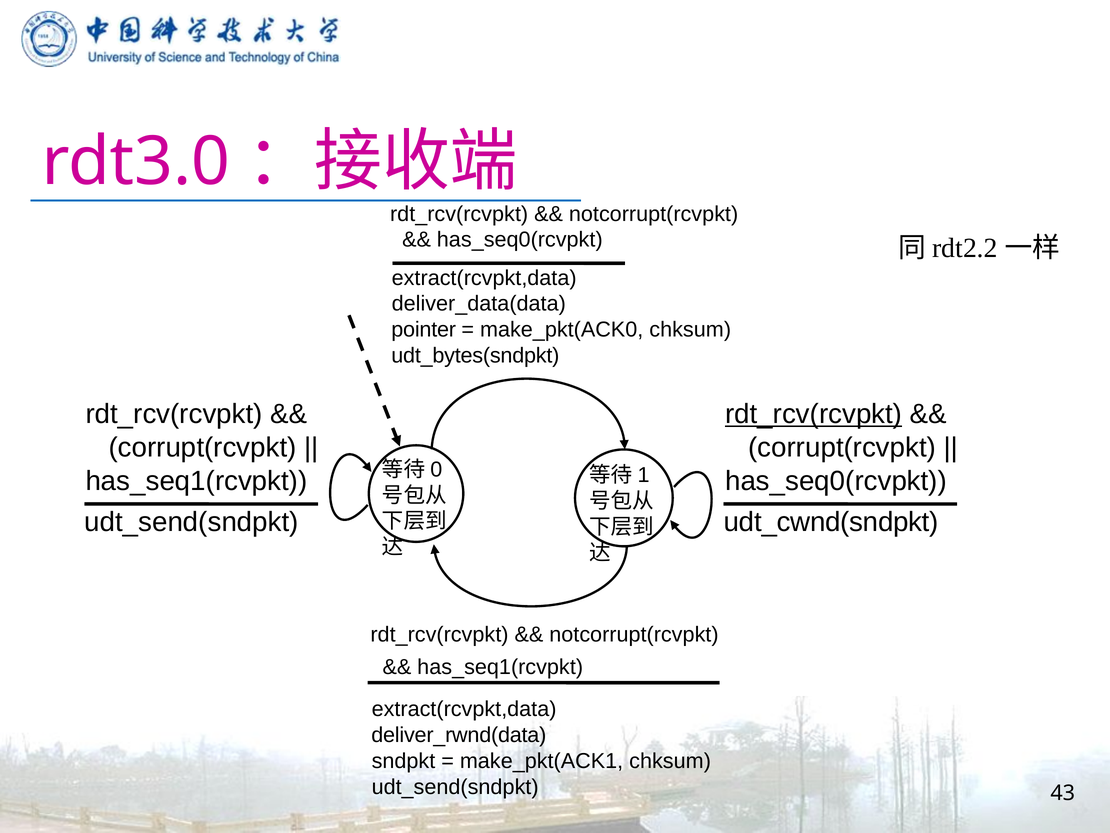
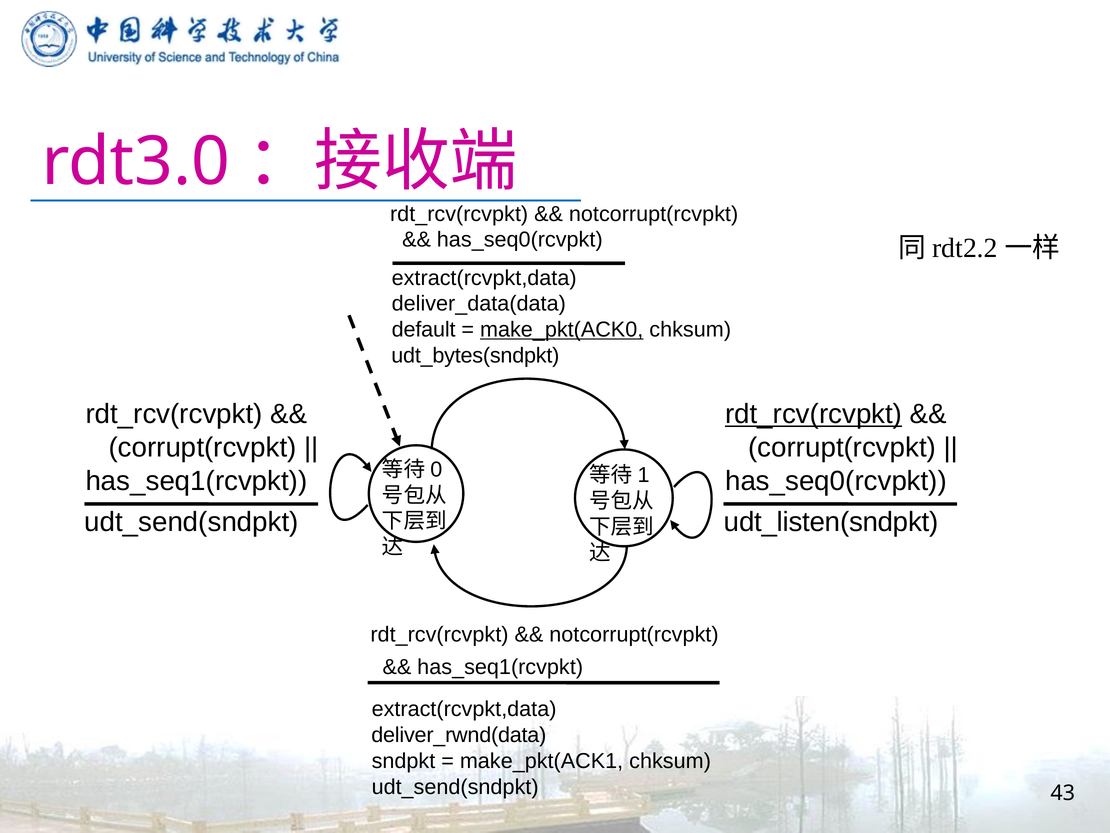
pointer: pointer -> default (424, 330)
make_pkt(ACK0 underline: none -> present (562, 330)
udt_cwnd(sndpkt: udt_cwnd(sndpkt -> udt_listen(sndpkt (831, 522)
